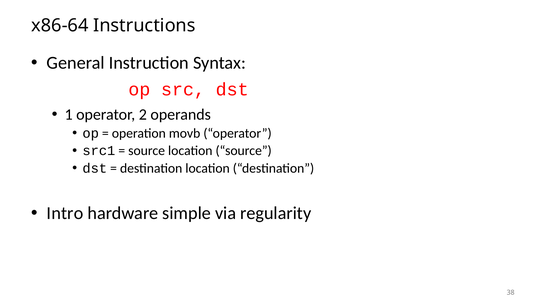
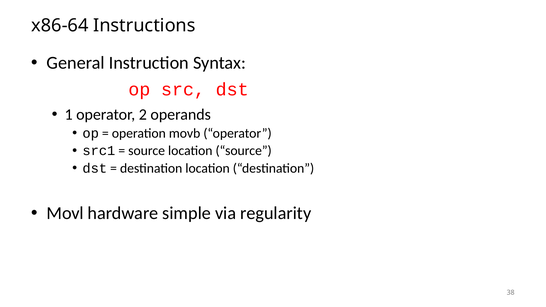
Intro: Intro -> Movl (65, 213)
